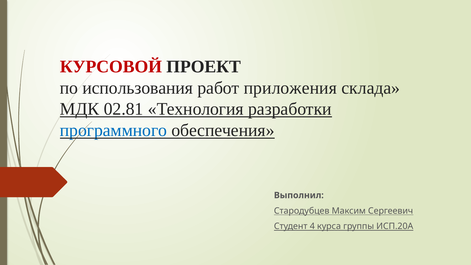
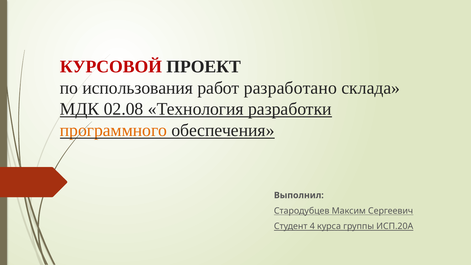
приложения: приложения -> разработано (290, 88)
02.81: 02.81 -> 02.08 (124, 109)
программного colour: blue -> orange (113, 130)
